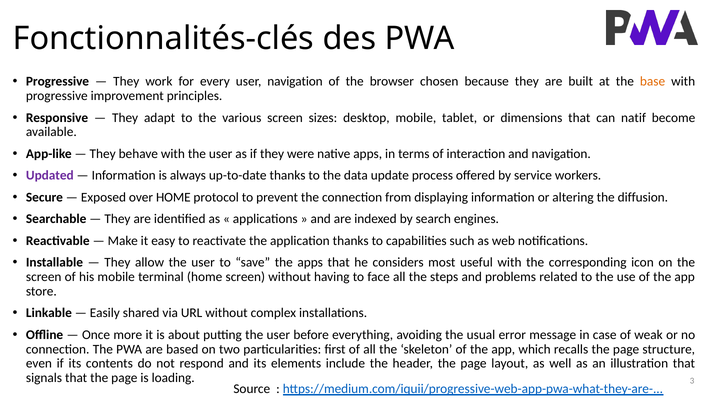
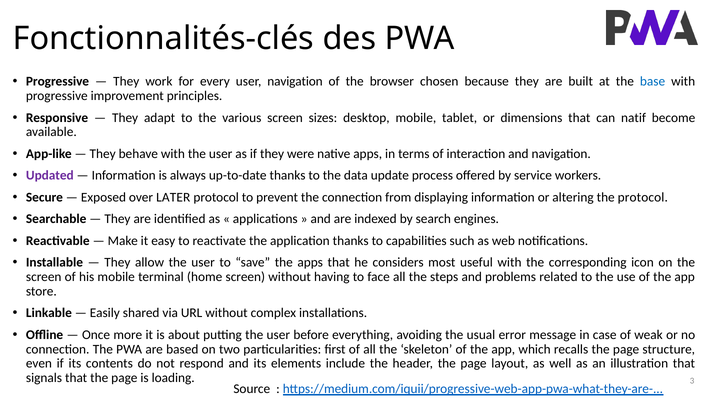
base colour: orange -> blue (653, 82)
over HOME: HOME -> LATER (173, 197)
the diffusion: diffusion -> protocol (643, 197)
